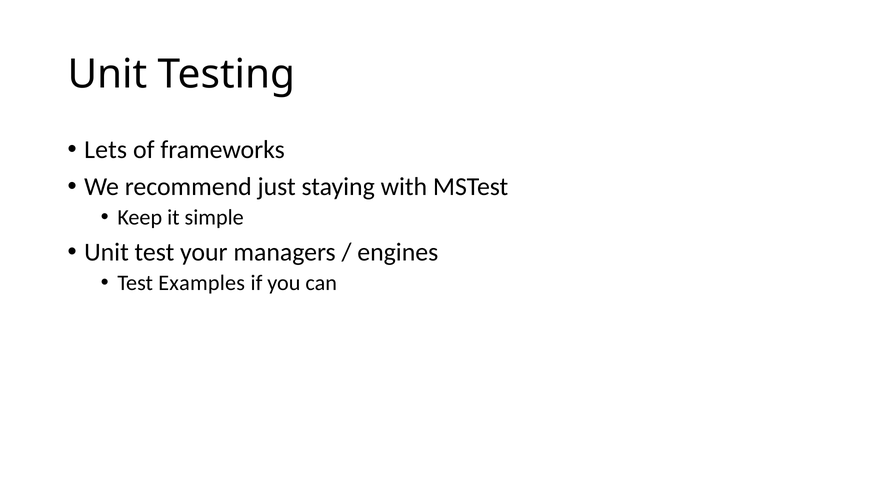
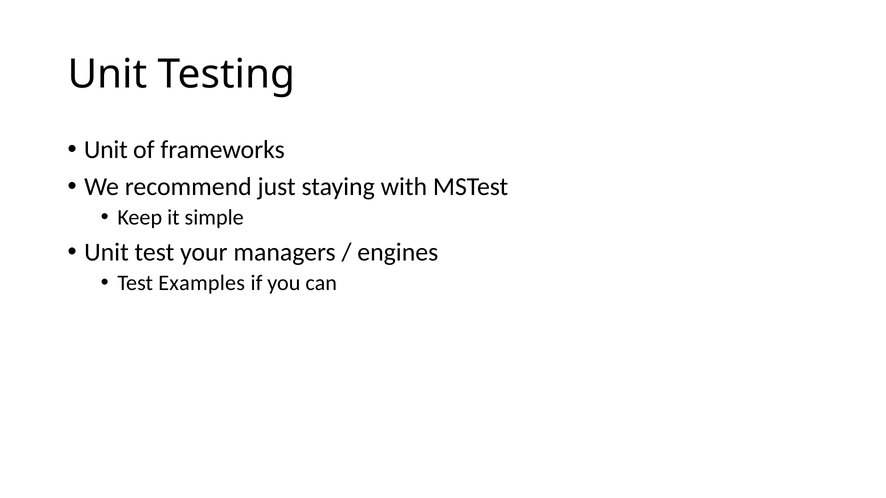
Lets: Lets -> Unit (106, 150)
